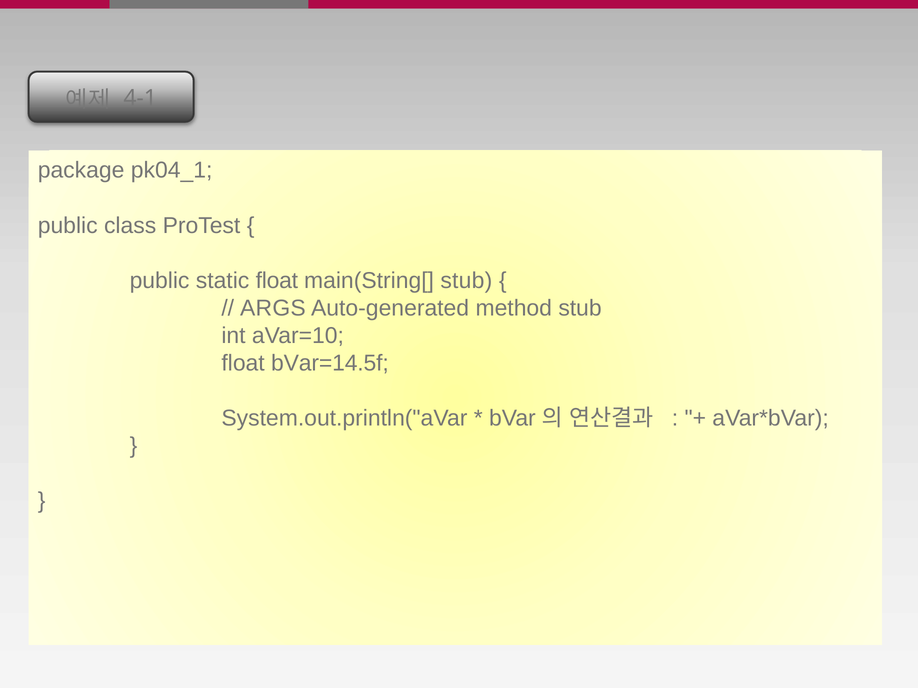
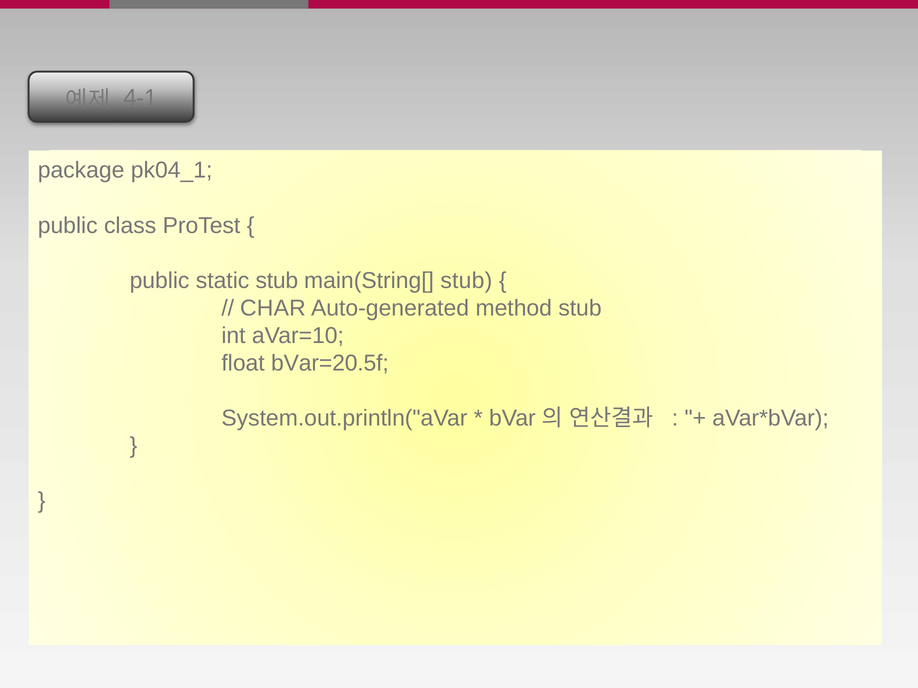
static float: float -> stub (277, 281)
ARGS: ARGS -> CHAR (273, 308)
bVar=14.5f: bVar=14.5f -> bVar=20.5f (330, 363)
